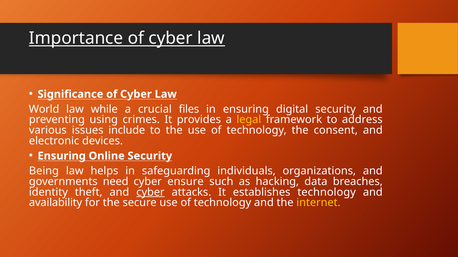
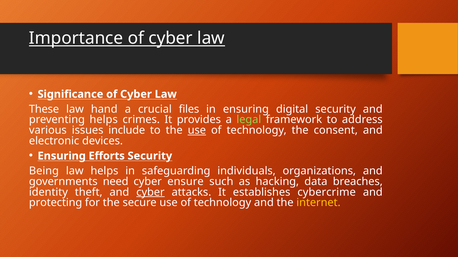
World: World -> These (44, 109)
while: while -> hand (104, 109)
preventing using: using -> helps (104, 120)
legal colour: yellow -> light green (249, 120)
use underline: none -> present (197, 131)
Online: Online -> Efforts (107, 156)
establishes technology: technology -> cybercrime (327, 193)
availability: availability -> protecting (56, 203)
